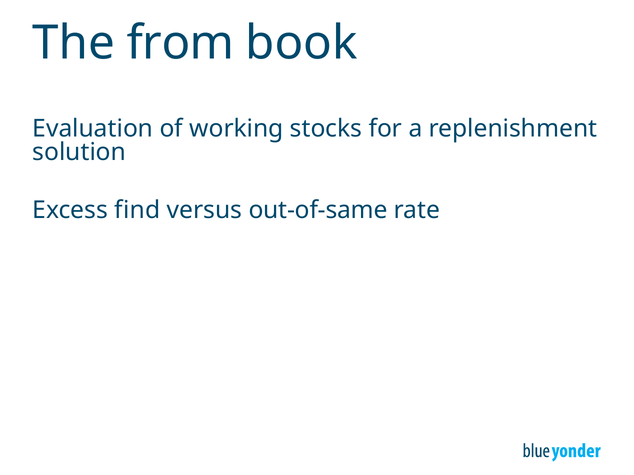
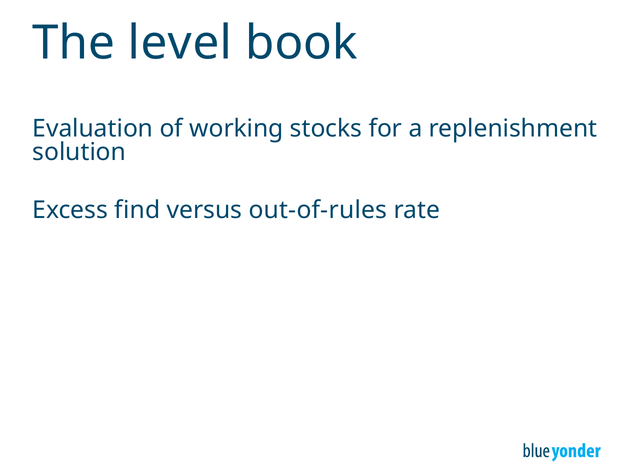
from: from -> level (180, 43)
out-of-same: out-of-same -> out-of-rules (318, 210)
